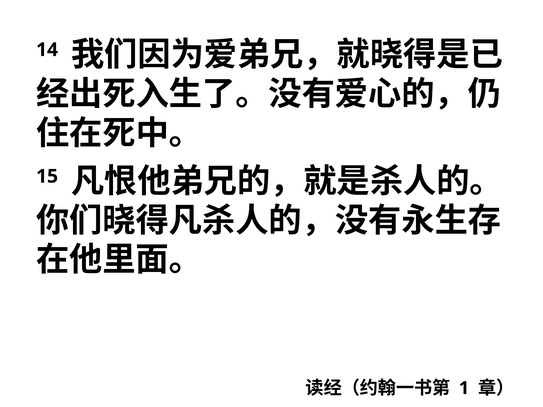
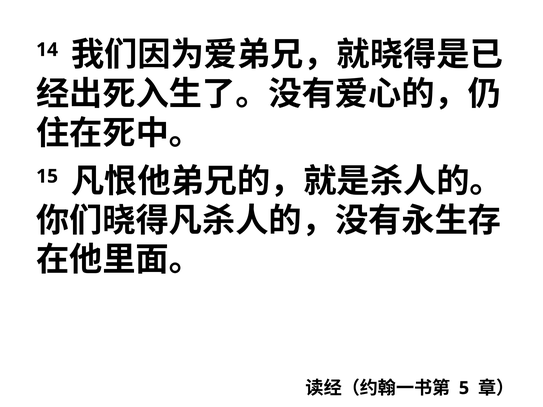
1: 1 -> 5 (464, 388)
